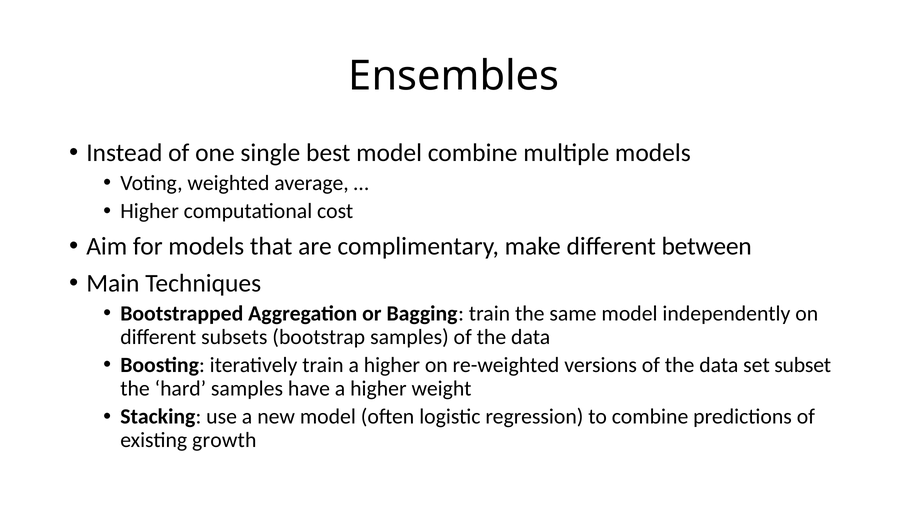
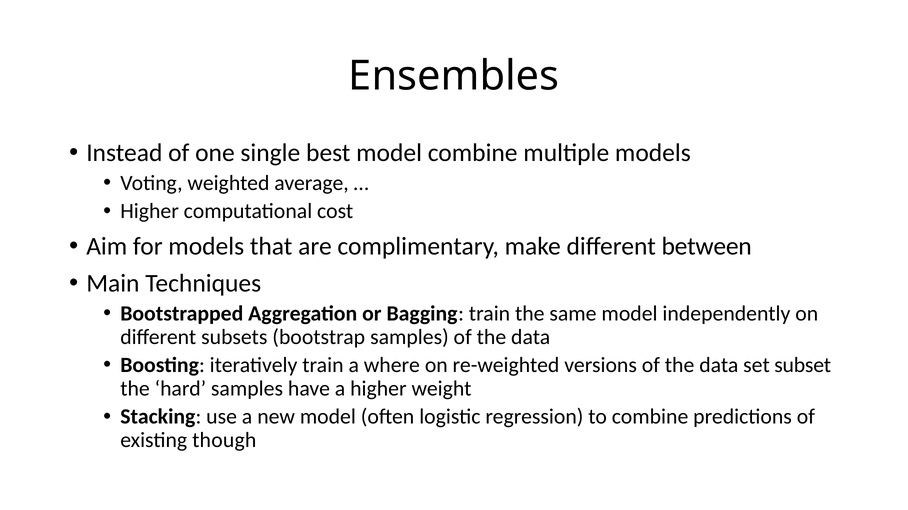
train a higher: higher -> where (392, 366)
growth: growth -> though (224, 441)
